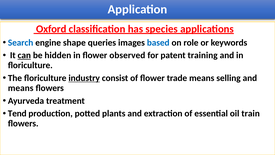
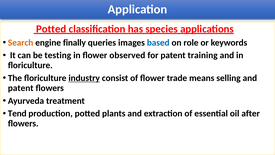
Oxford: Oxford -> Potted (51, 29)
Search colour: blue -> orange (21, 42)
shape: shape -> finally (74, 42)
can underline: present -> none (24, 55)
hidden: hidden -> testing (58, 55)
means: means -> patent (21, 88)
train: train -> after (251, 113)
